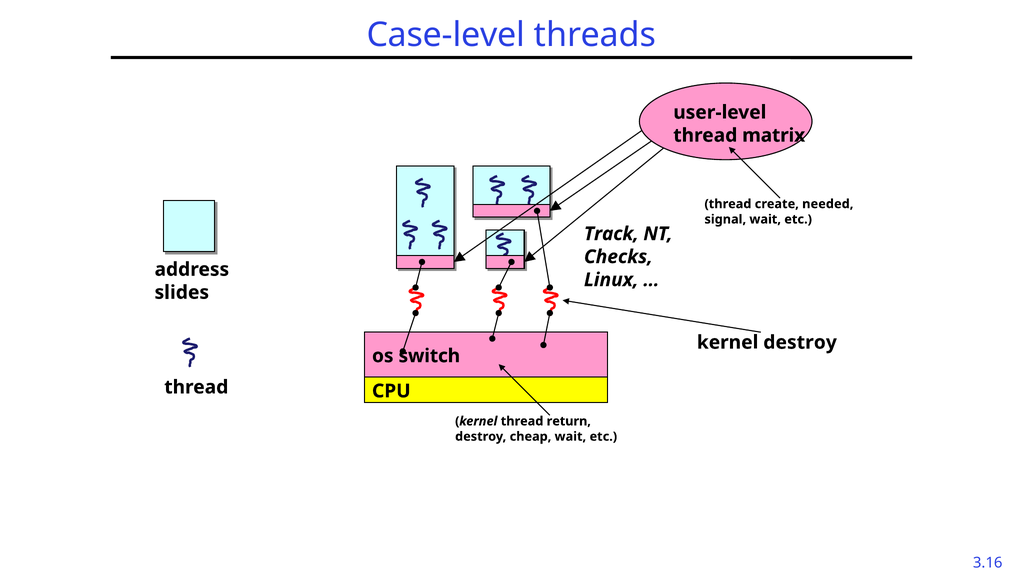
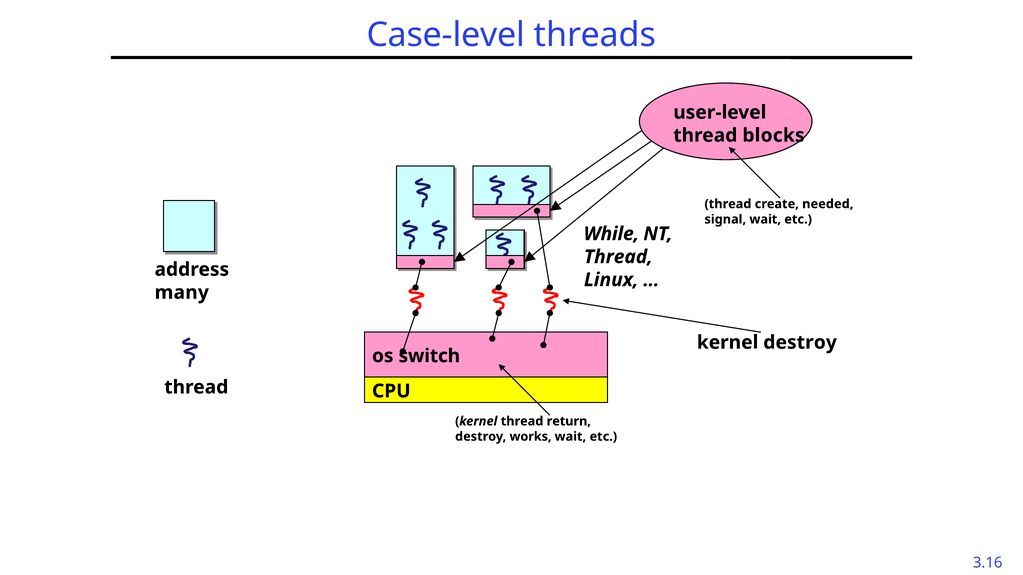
matrix: matrix -> blocks (774, 136)
Track: Track -> While (611, 234)
Checks: Checks -> Thread (618, 257)
slides: slides -> many (182, 293)
cheap: cheap -> works (531, 437)
